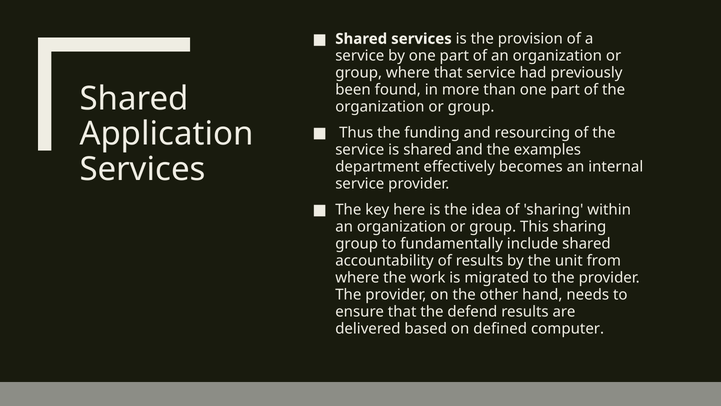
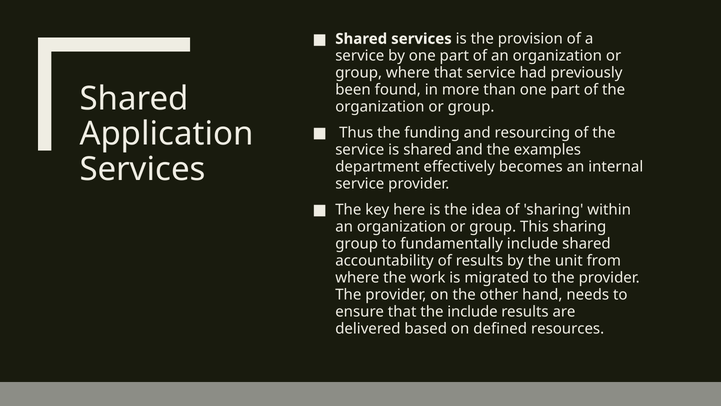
the defend: defend -> include (472, 311)
computer: computer -> resources (568, 328)
